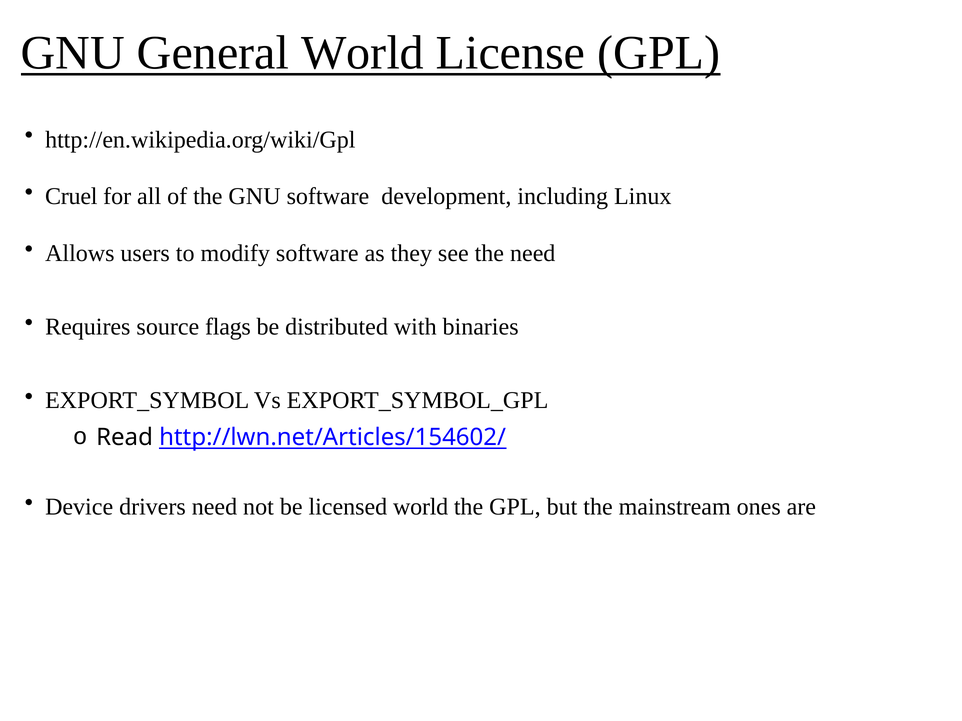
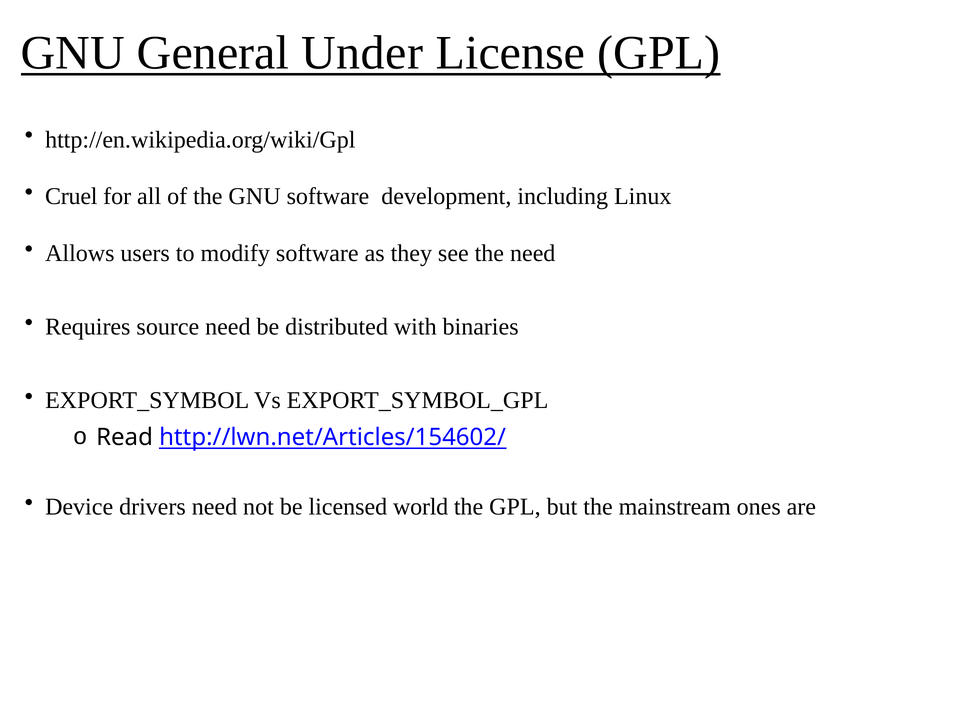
General World: World -> Under (362, 53)
source flags: flags -> need (228, 327)
